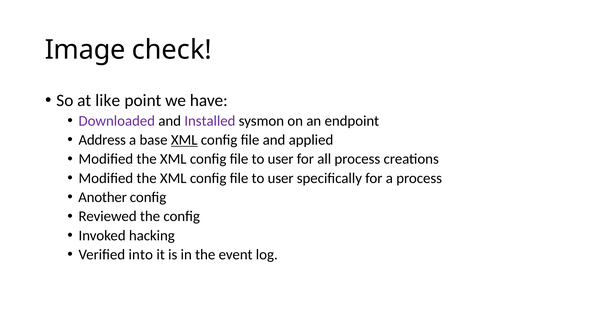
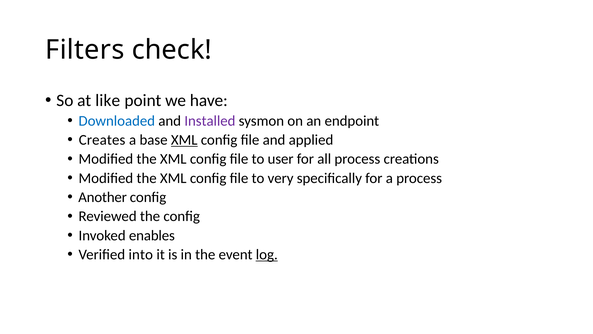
Image: Image -> Filters (85, 50)
Downloaded colour: purple -> blue (117, 121)
Address: Address -> Creates (102, 140)
user: user -> very (281, 178)
hacking: hacking -> enables (152, 235)
log underline: none -> present (267, 254)
